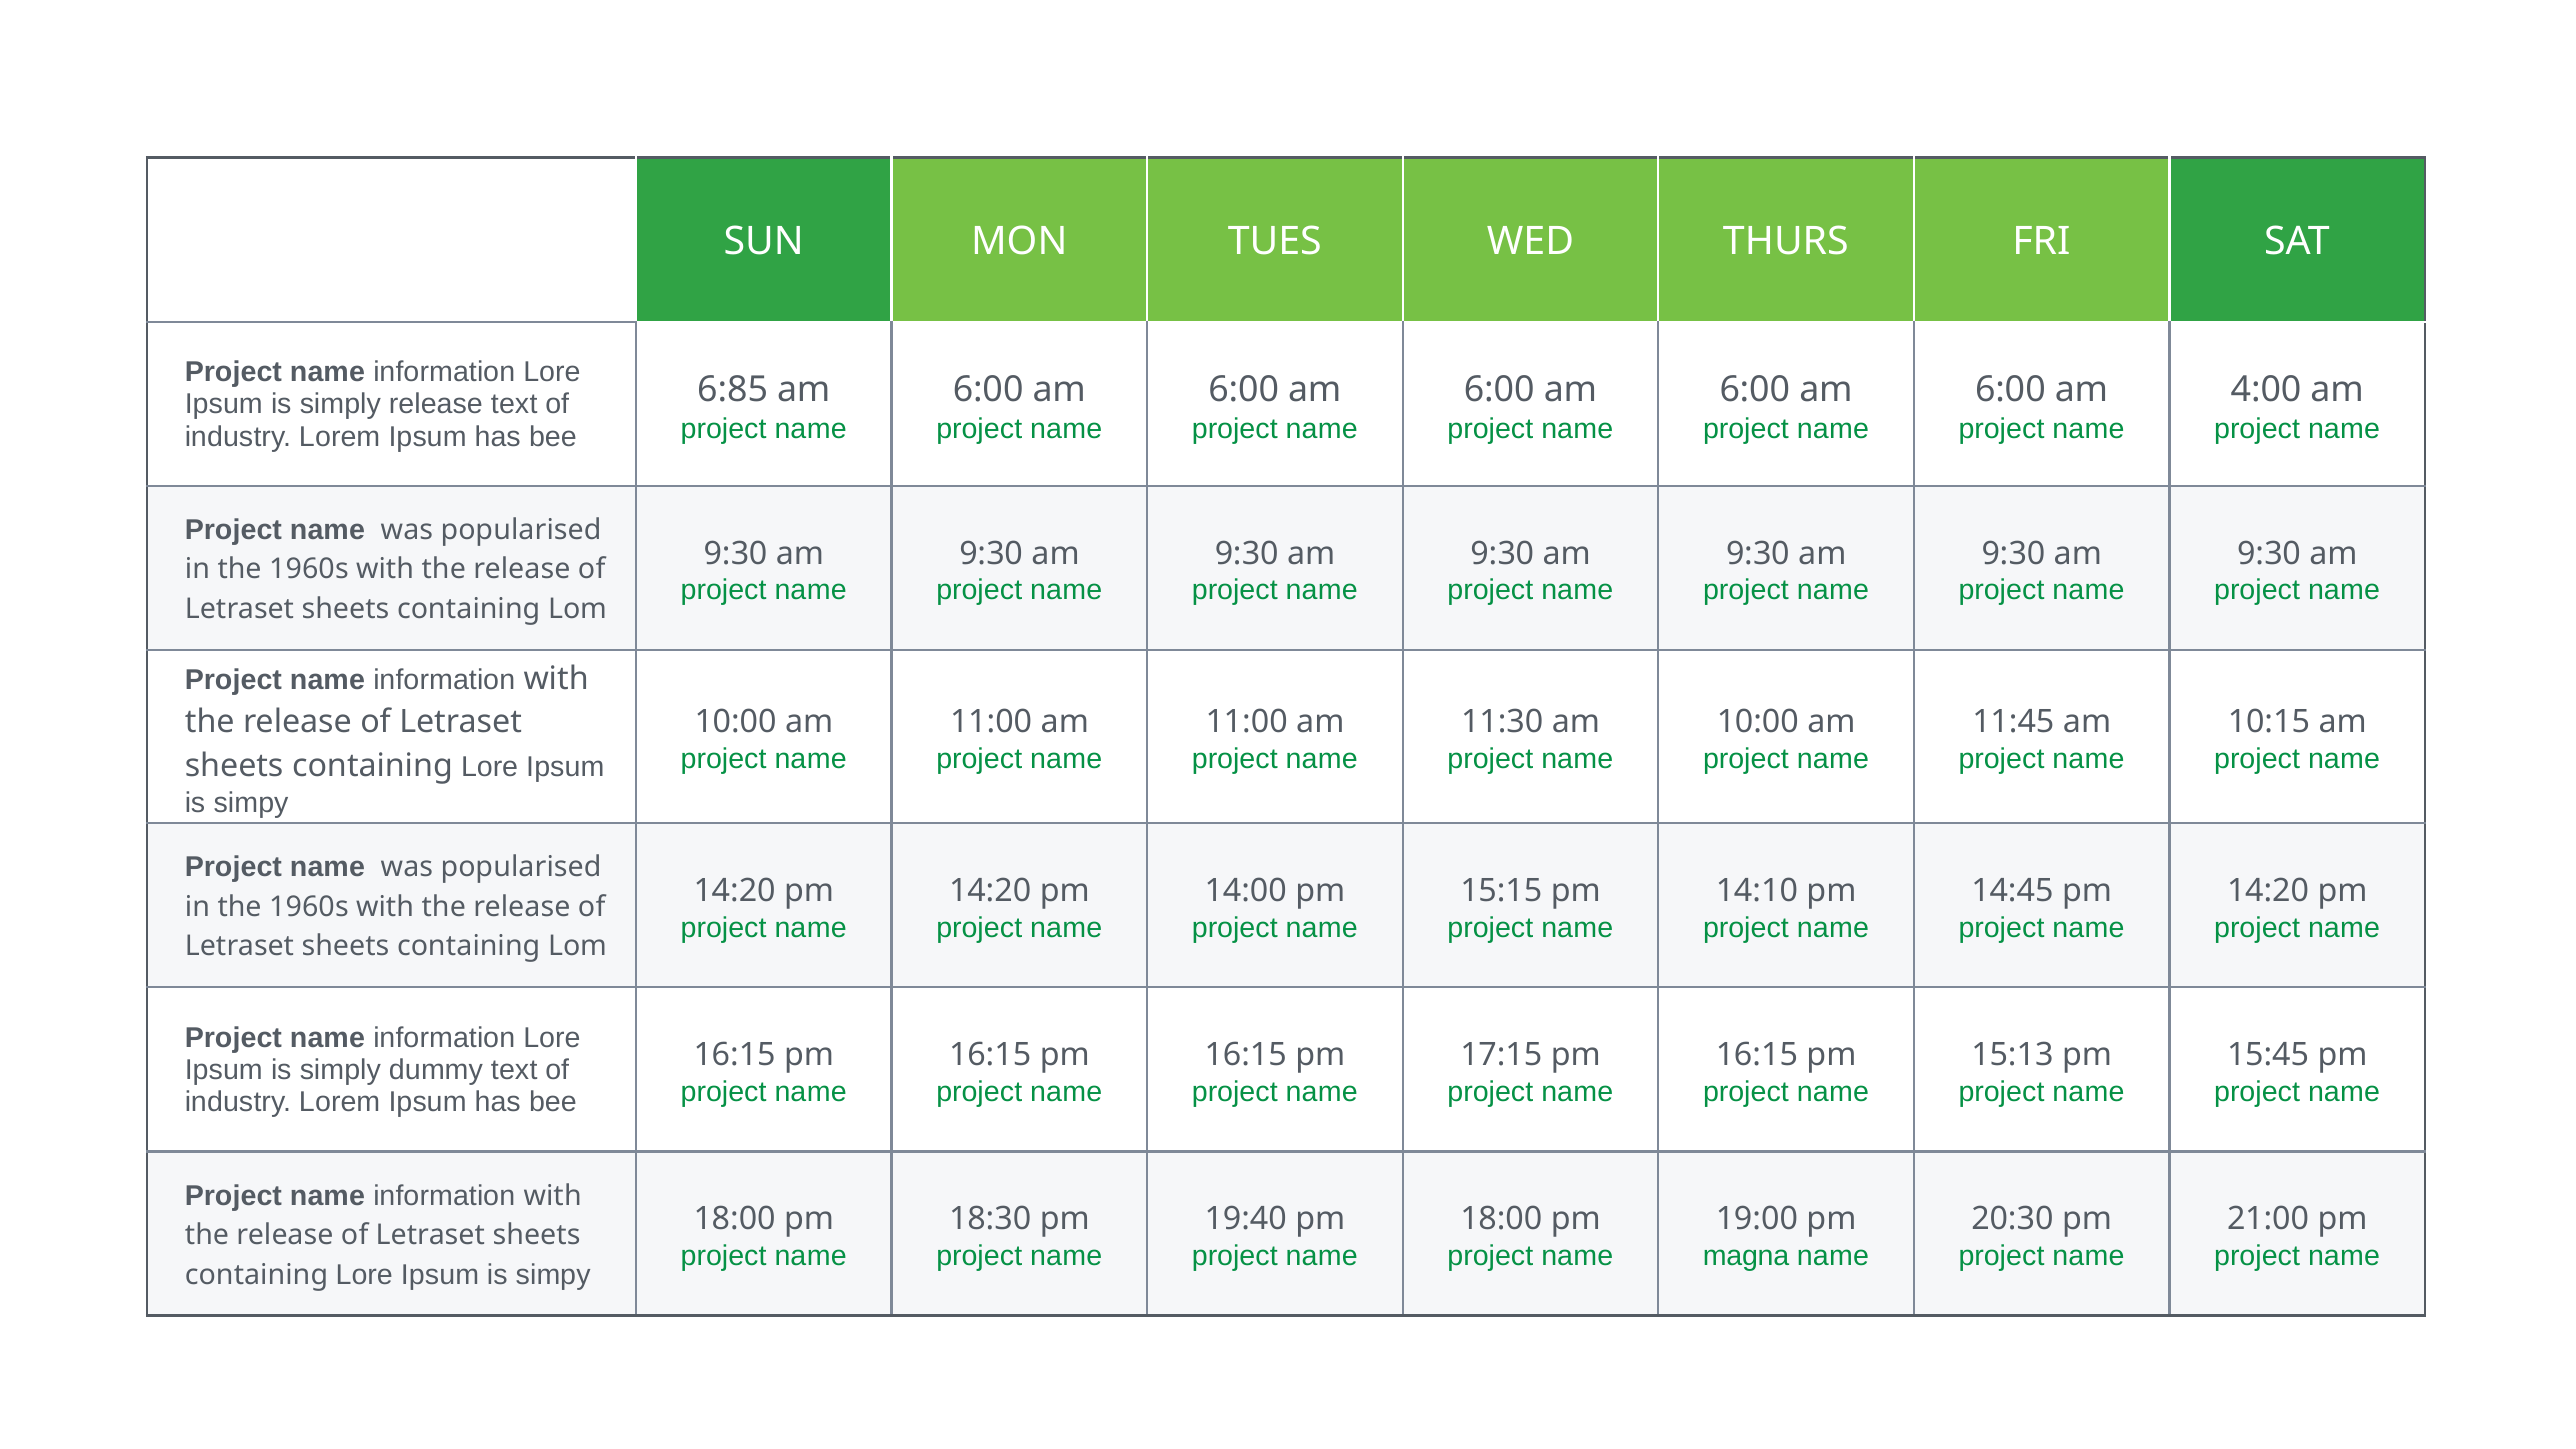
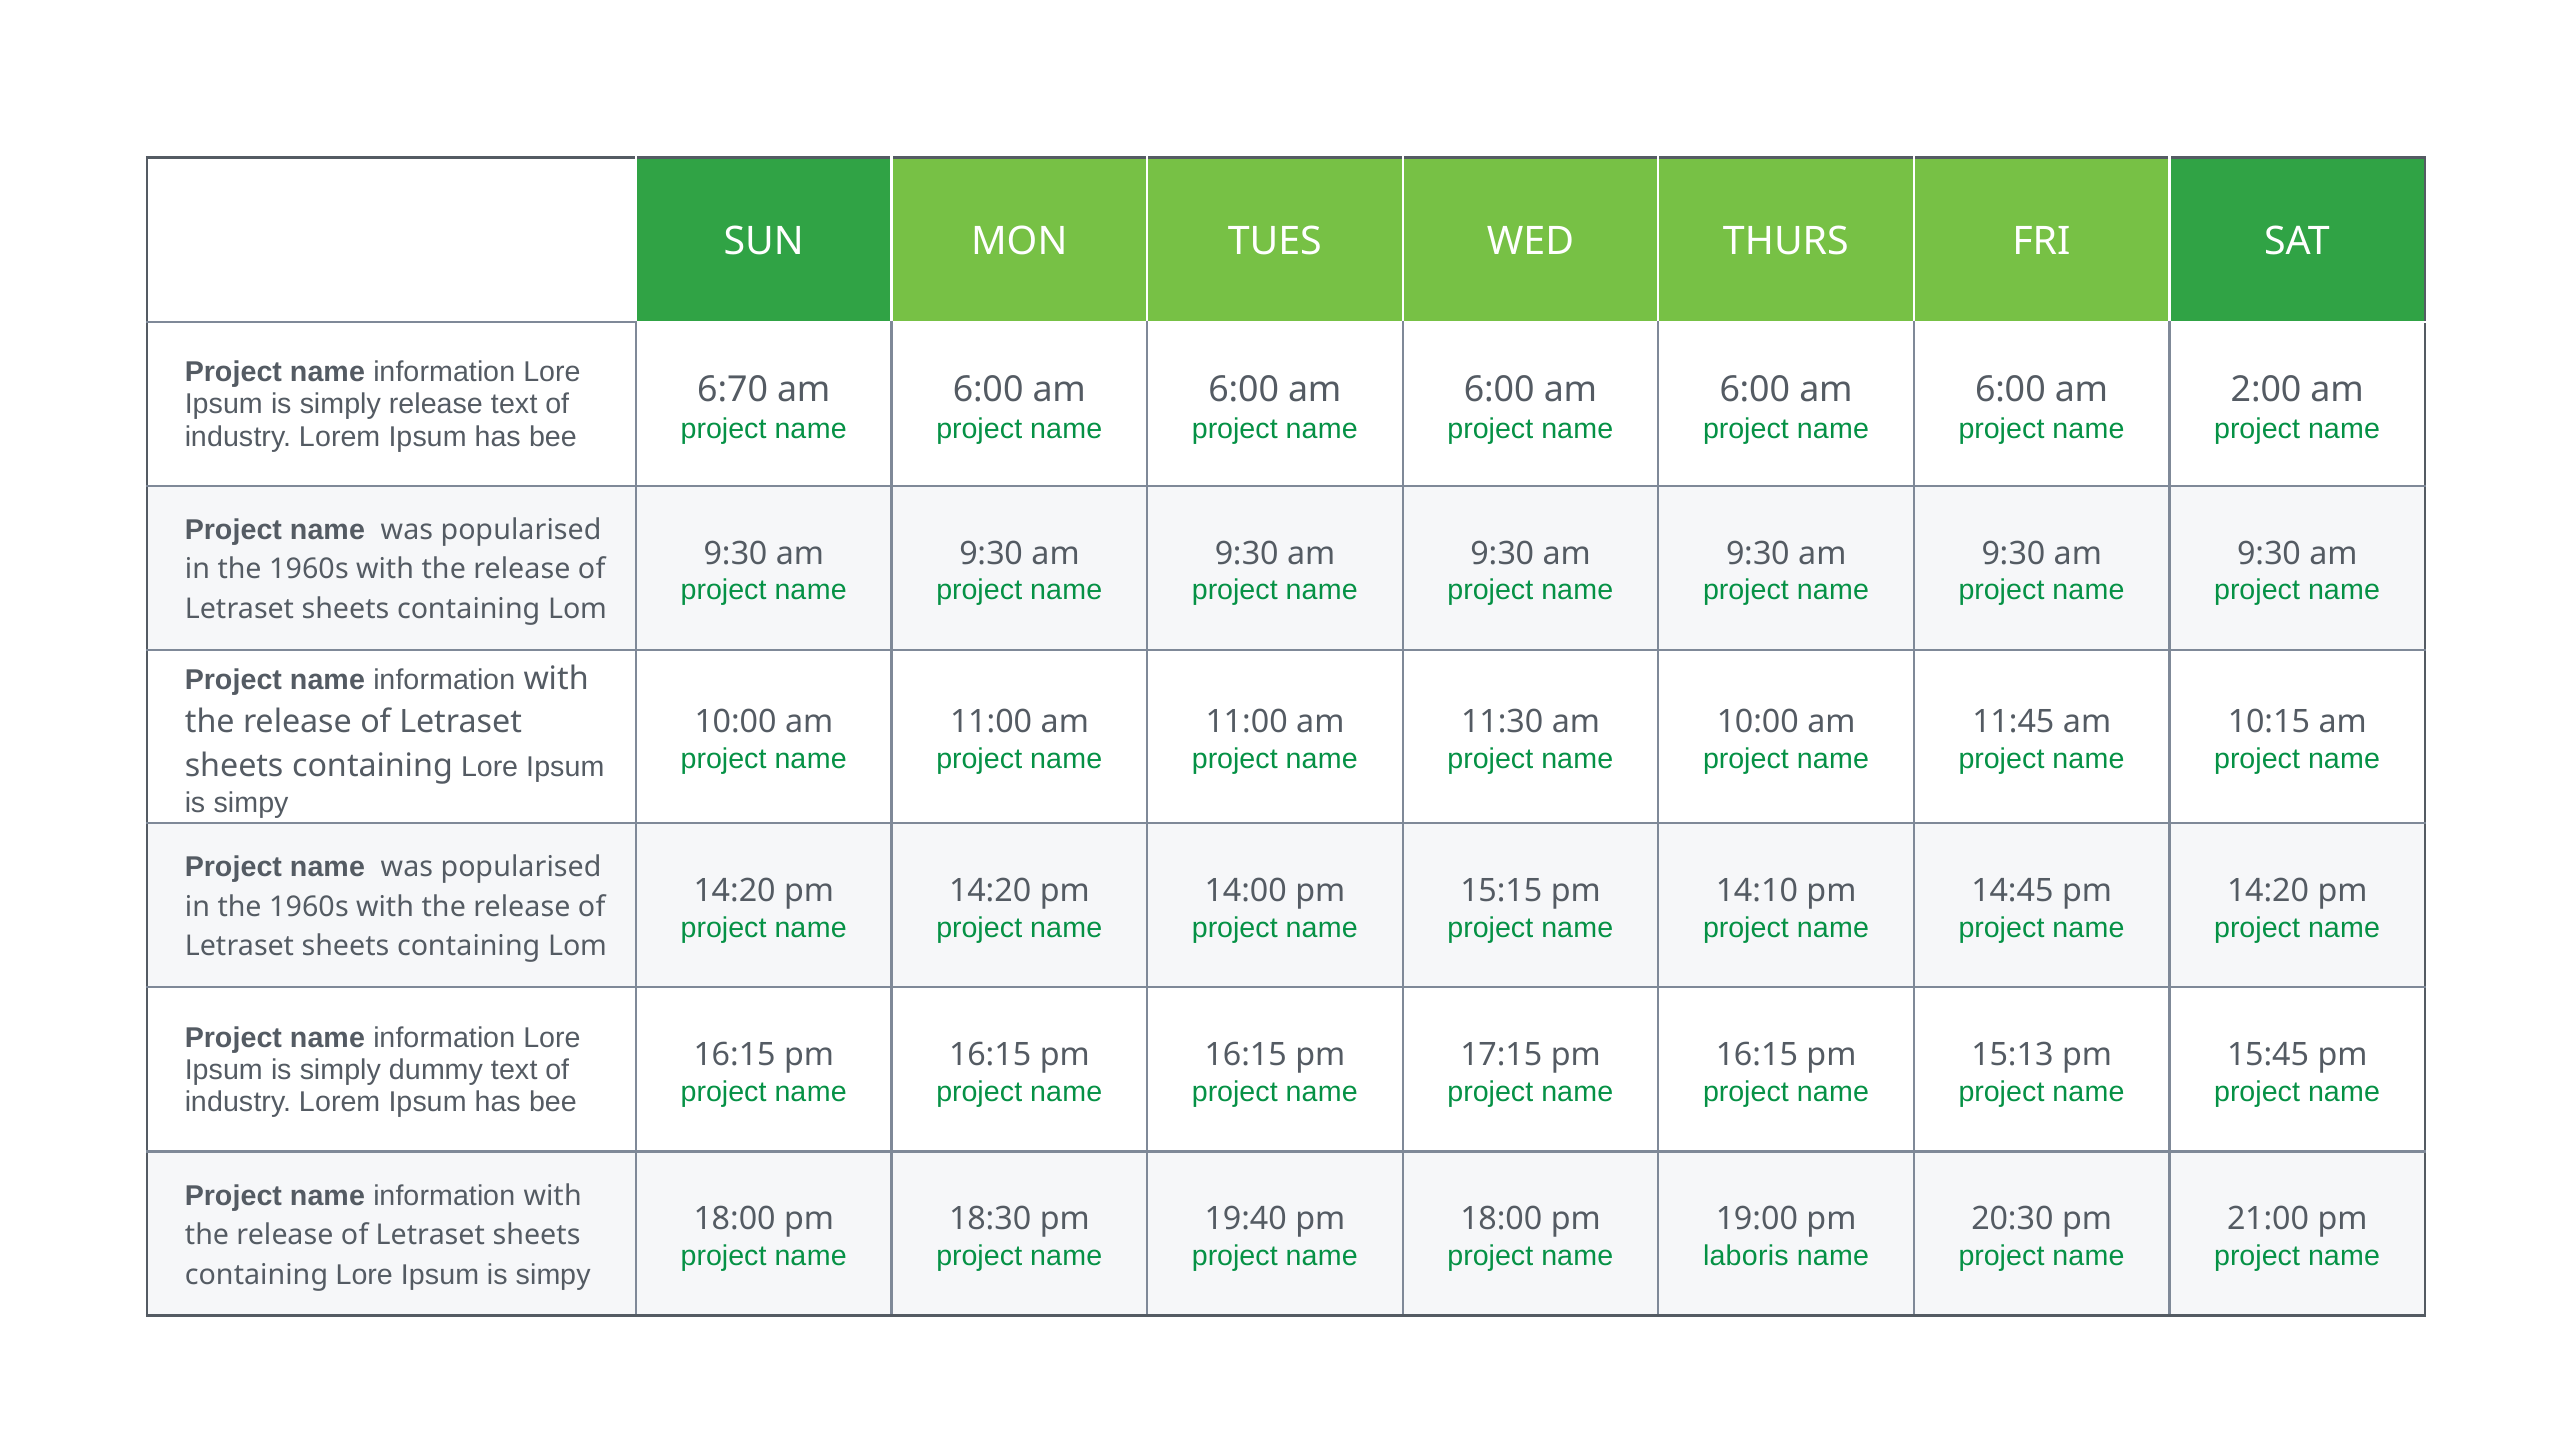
6:85: 6:85 -> 6:70 (733, 390)
4:00: 4:00 -> 2:00 (2266, 390)
magna: magna -> laboris (1746, 1256)
